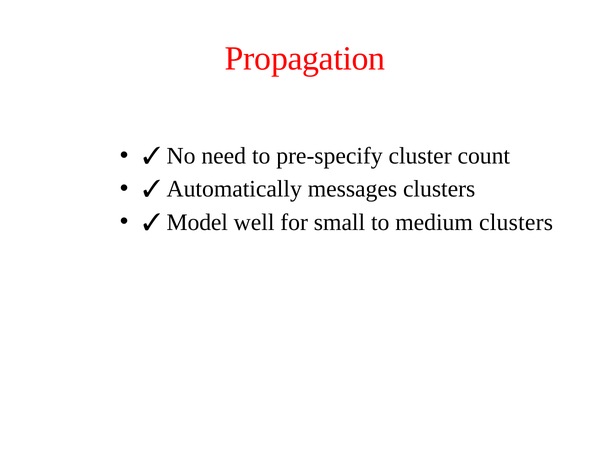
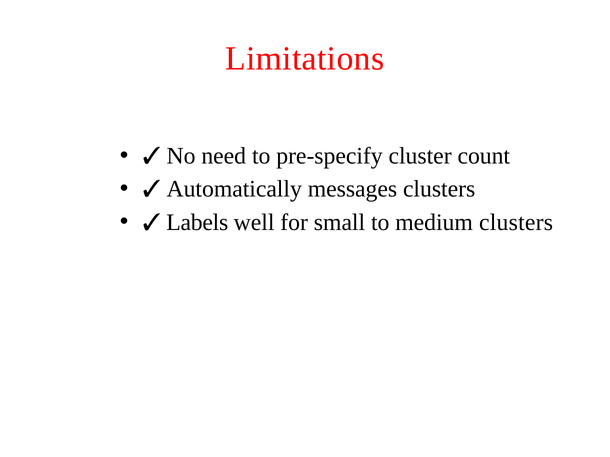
Propagation: Propagation -> Limitations (305, 59)
Model: Model -> Labels (197, 222)
